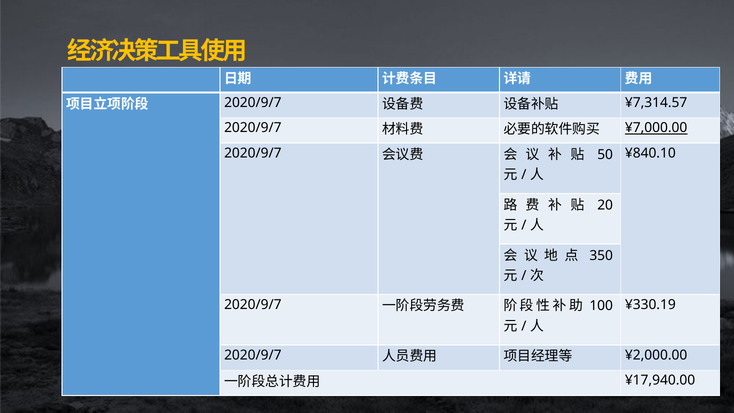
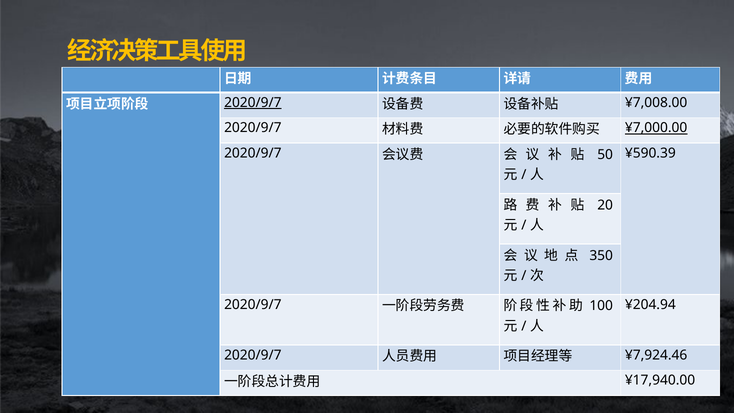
2020/9/7 underline: none -> present (253, 103)
¥7,314.57: ¥7,314.57 -> ¥7,008.00 (656, 103)
¥840.10: ¥840.10 -> ¥590.39 (650, 153)
¥330.19: ¥330.19 -> ¥204.94 (650, 305)
¥2,000.00: ¥2,000.00 -> ¥7,924.46 (656, 355)
